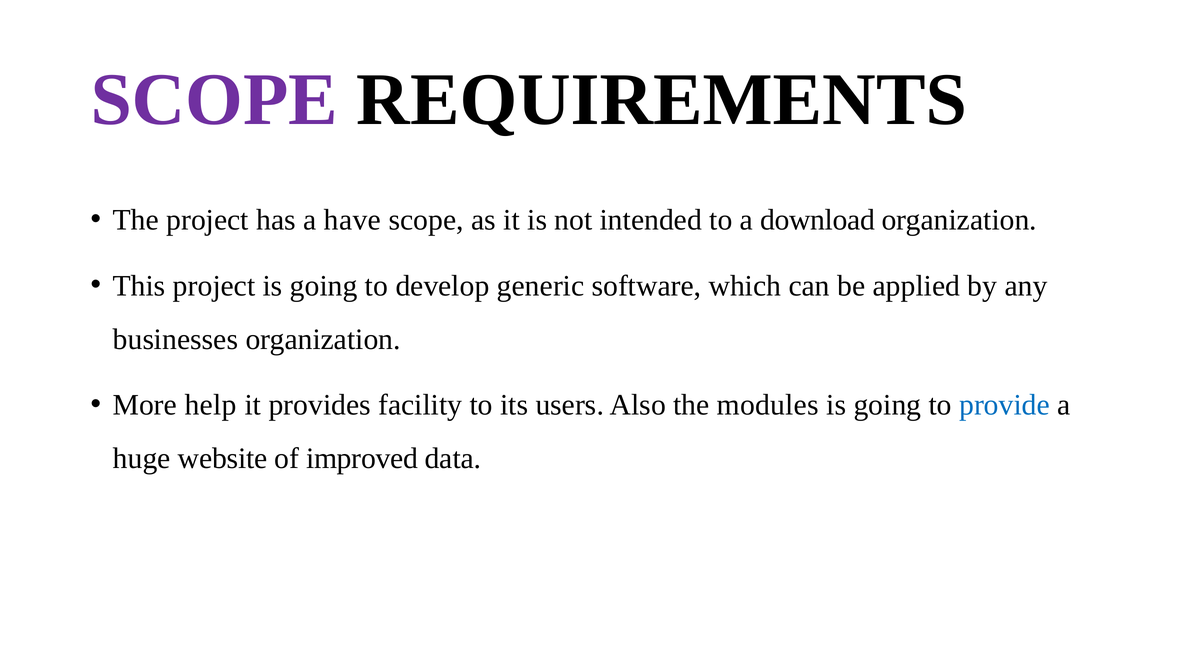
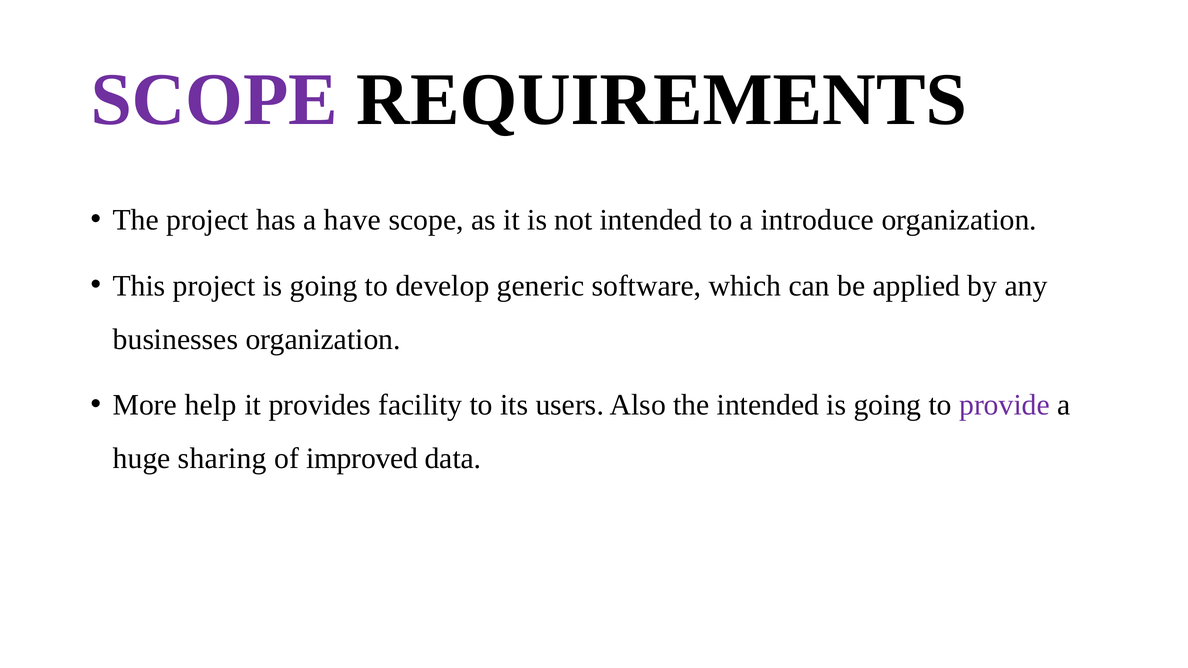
download: download -> introduce (817, 220)
the modules: modules -> intended (768, 405)
provide colour: blue -> purple (1005, 405)
website: website -> sharing (222, 459)
